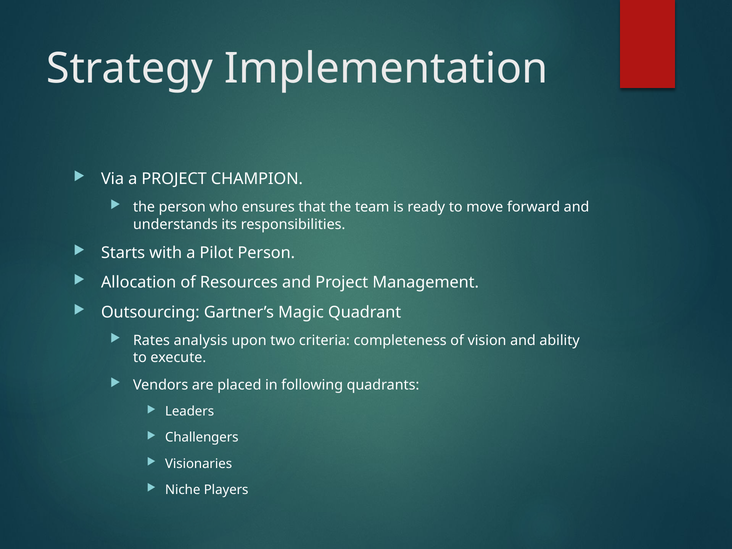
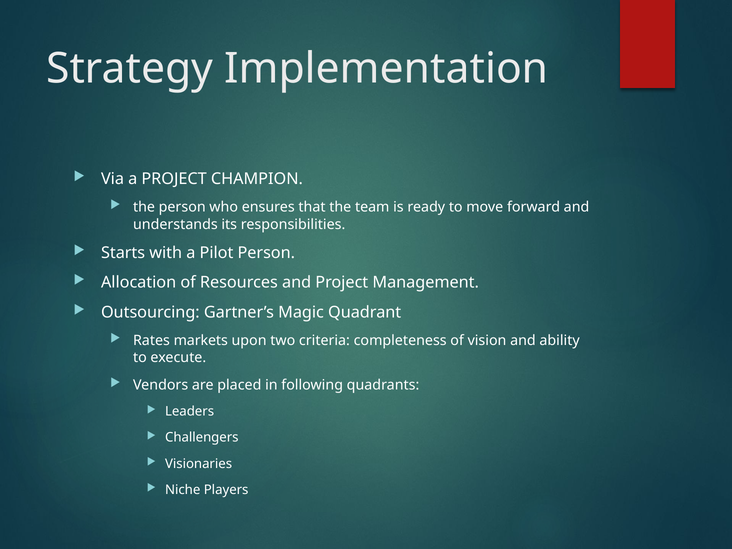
analysis: analysis -> markets (201, 341)
